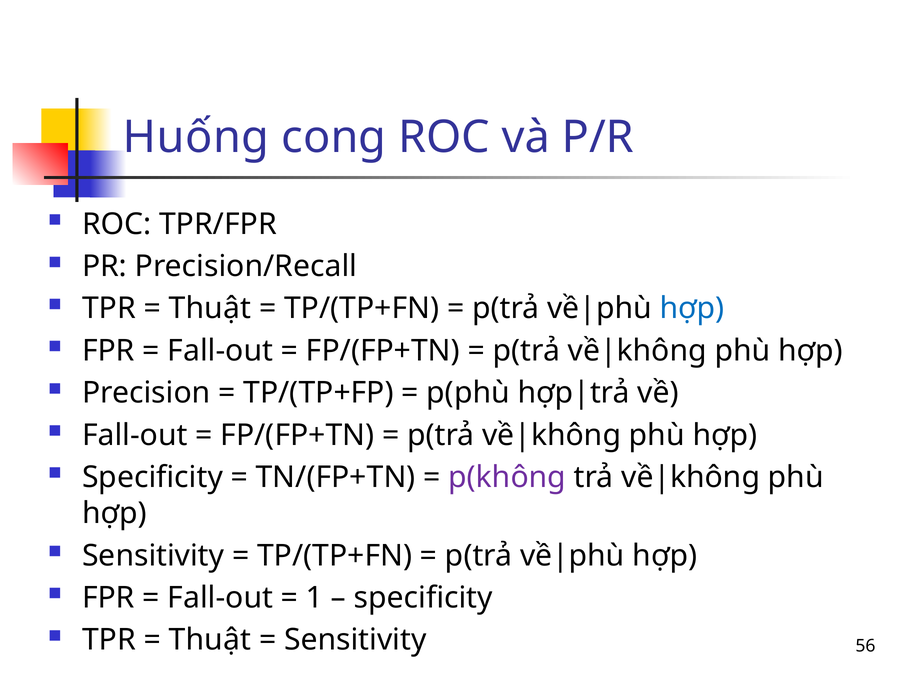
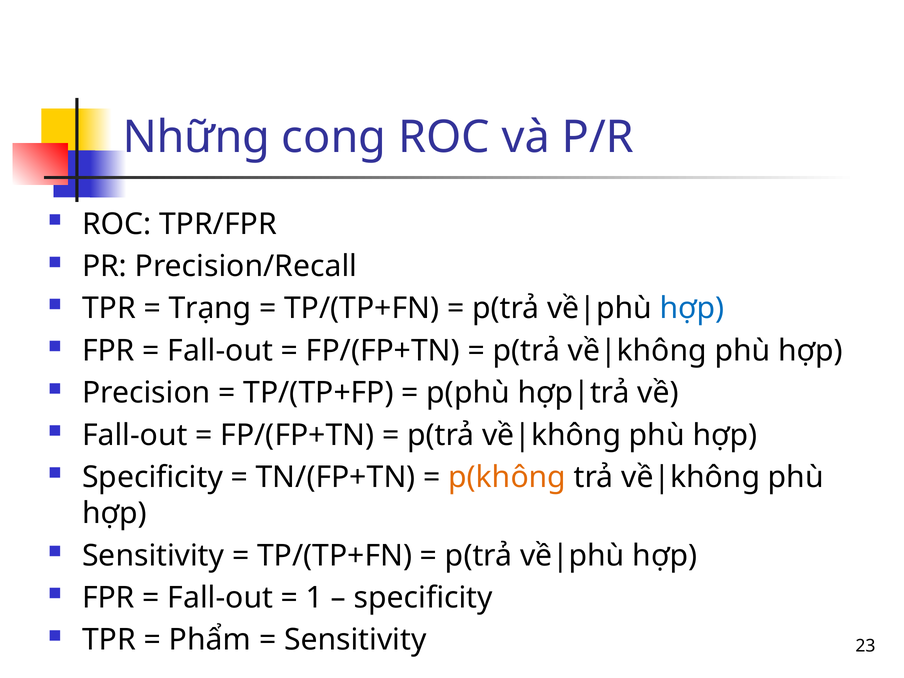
Huống: Huống -> Những (196, 137)
Thuật: Thuật -> Trạng (210, 309)
p(không colour: purple -> orange (507, 477)
Thuật: Thuật -> Phẩm (210, 640)
56: 56 -> 23 (866, 646)
